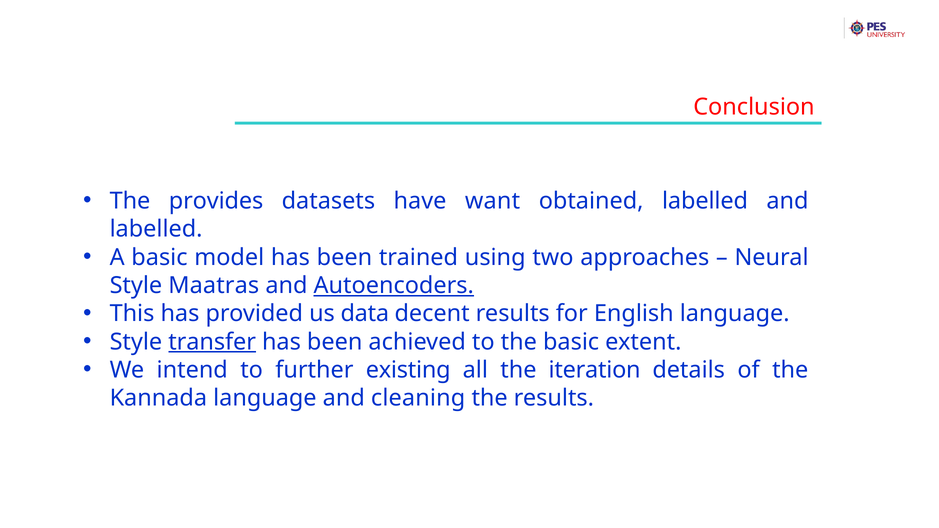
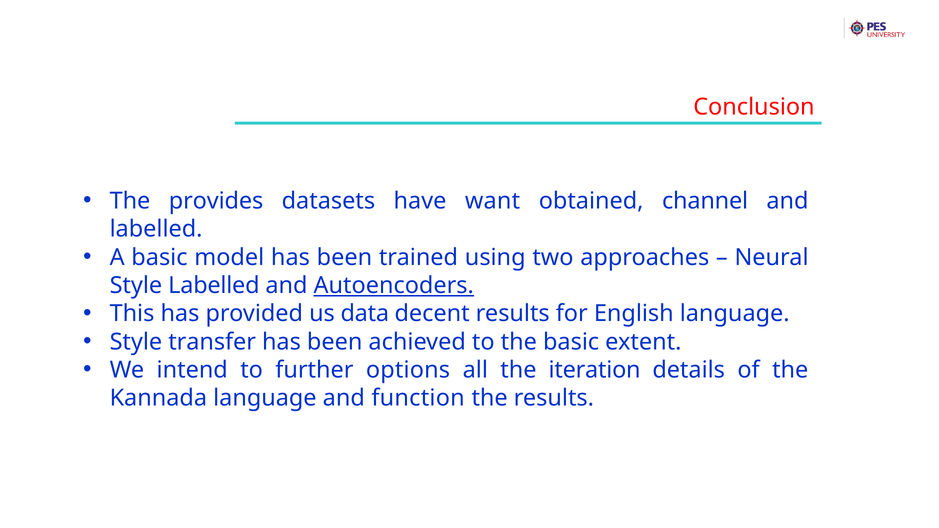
obtained labelled: labelled -> channel (705, 201)
Style Maatras: Maatras -> Labelled (214, 286)
transfer underline: present -> none (212, 342)
existing: existing -> options (408, 370)
cleaning: cleaning -> function (418, 398)
